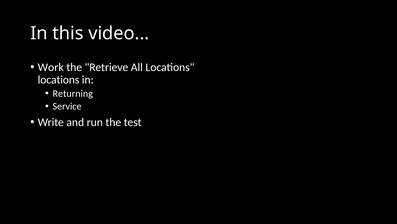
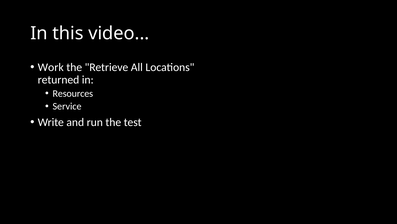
locations: locations -> returned (58, 80)
Returning: Returning -> Resources (73, 93)
